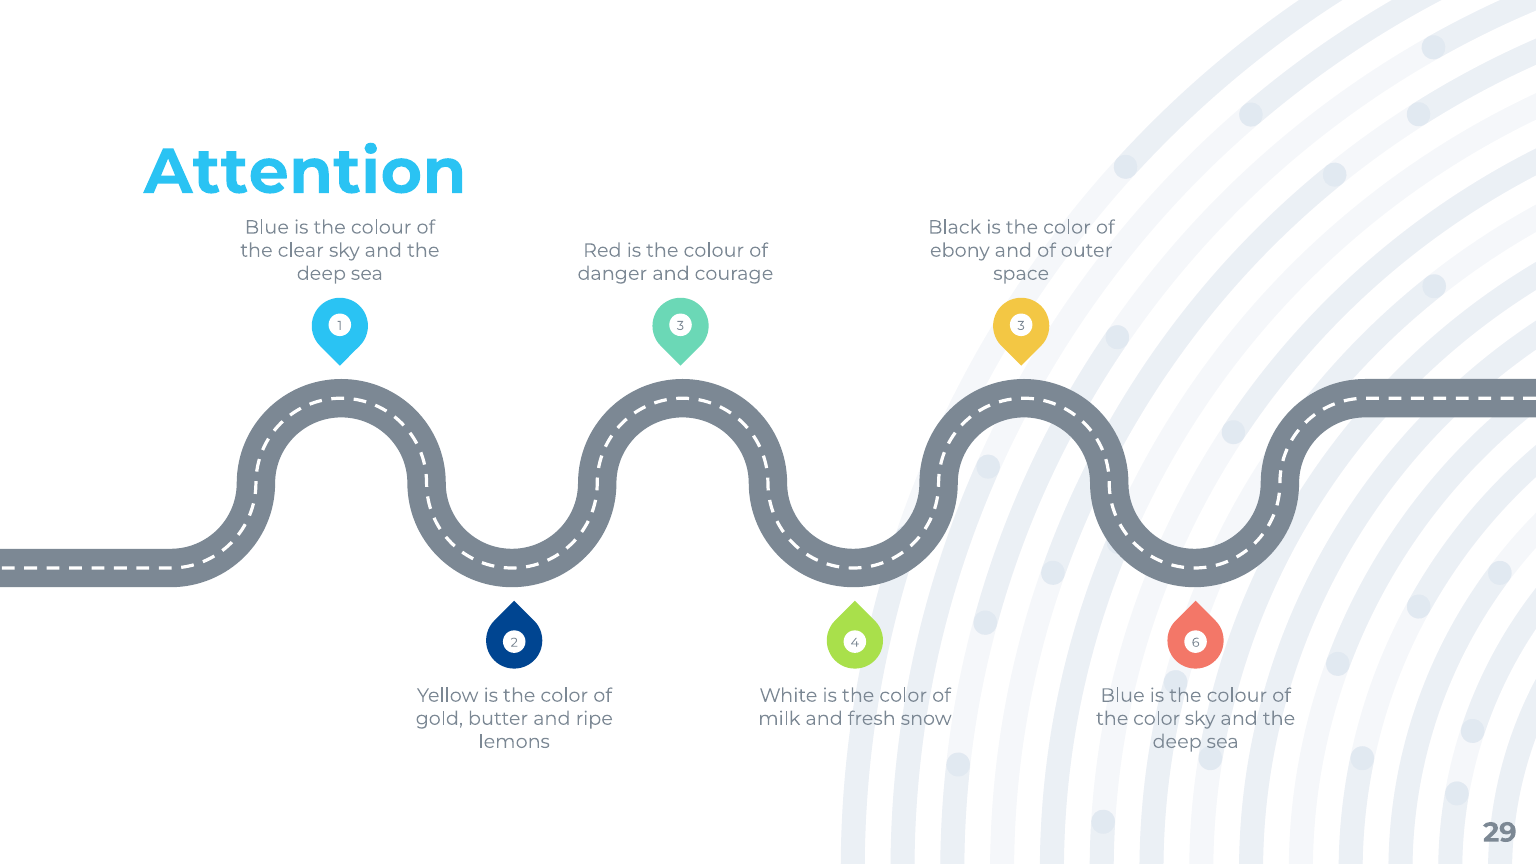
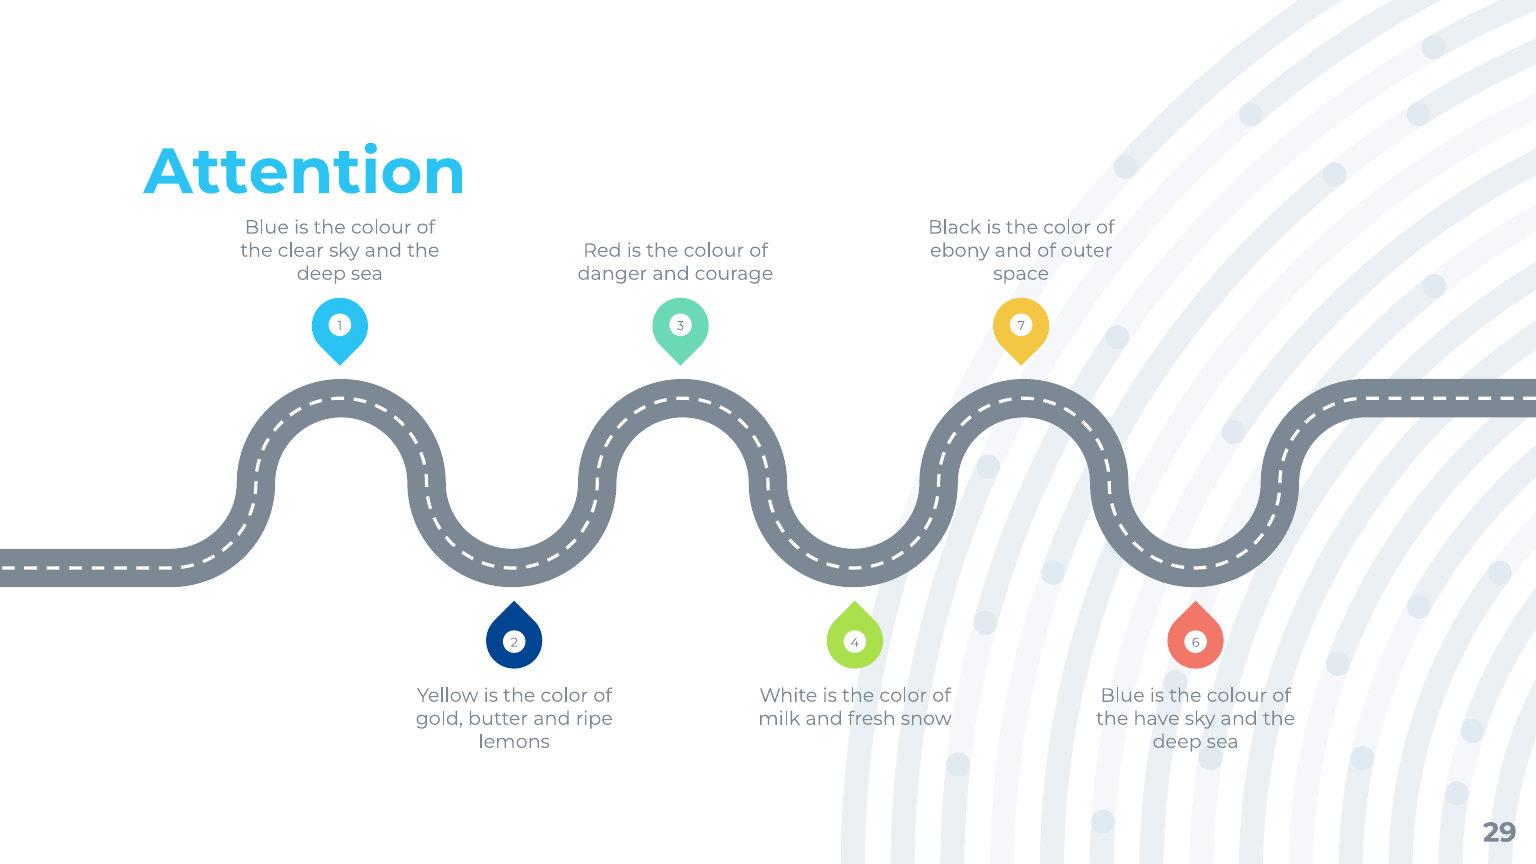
3 3: 3 -> 7 (1021, 326)
color: color -> have (1157, 719)
